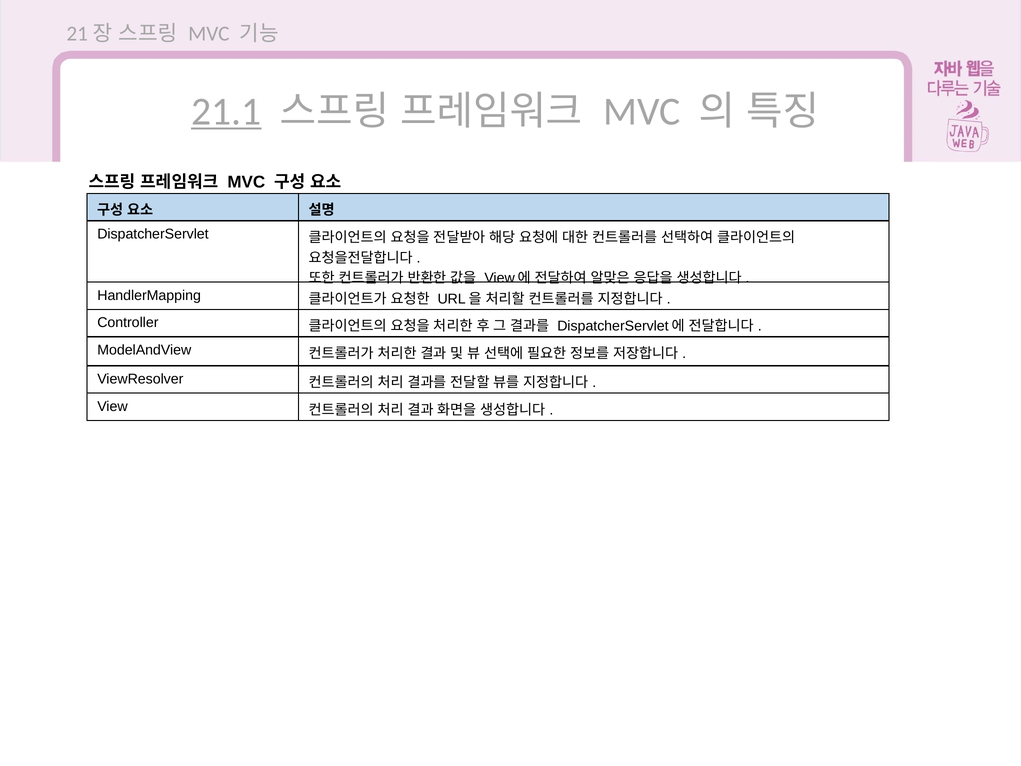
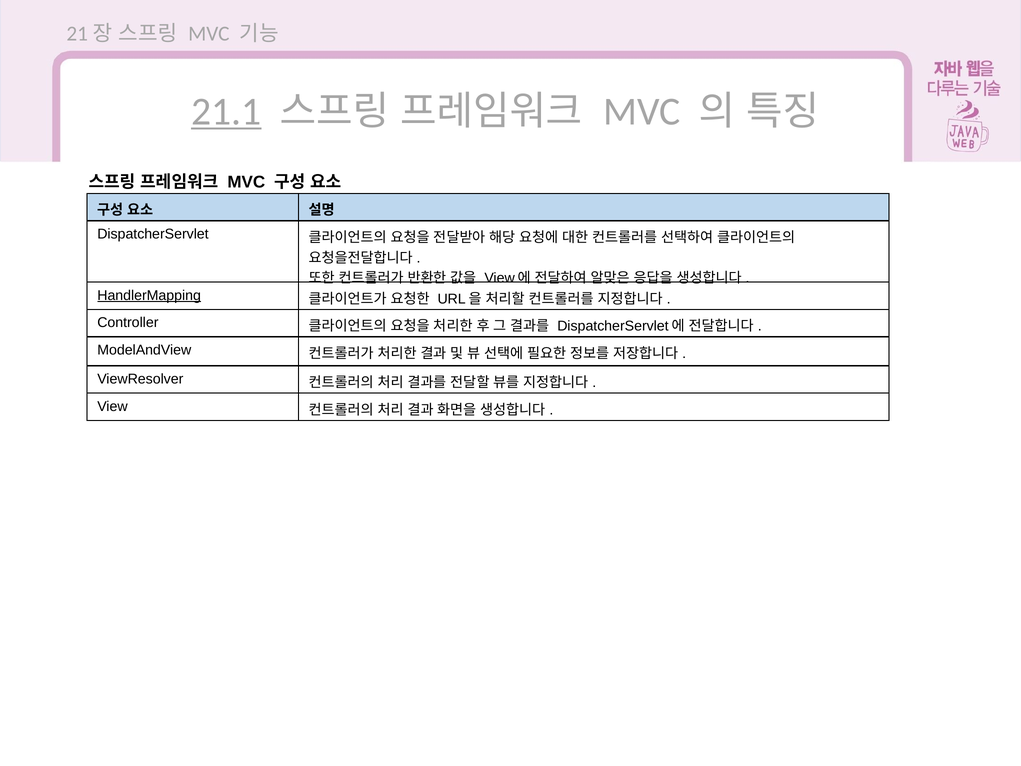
HandlerMapping underline: none -> present (149, 295)
